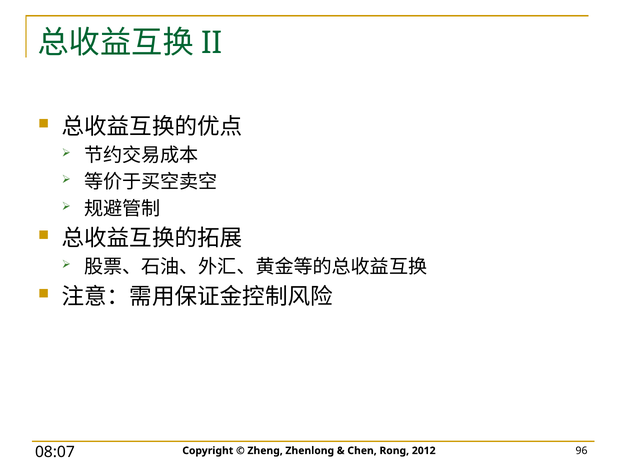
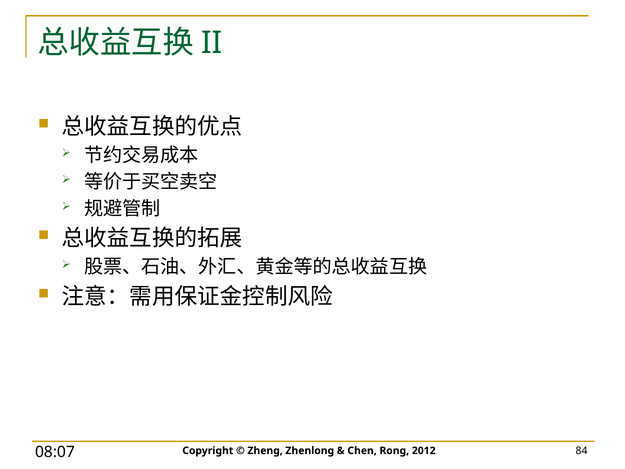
96: 96 -> 84 (582, 450)
